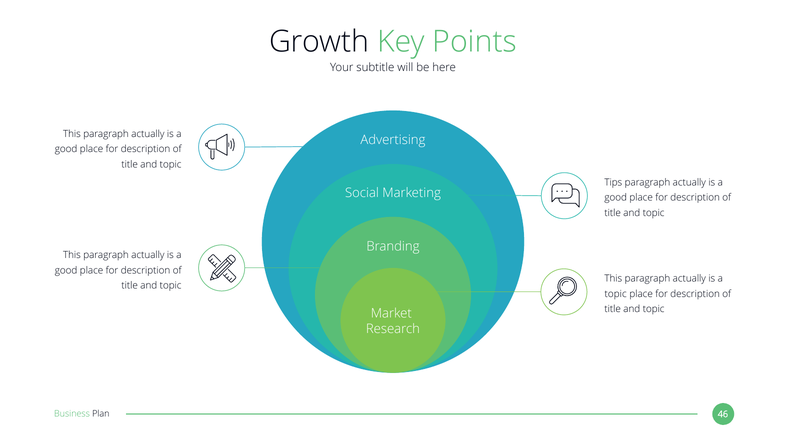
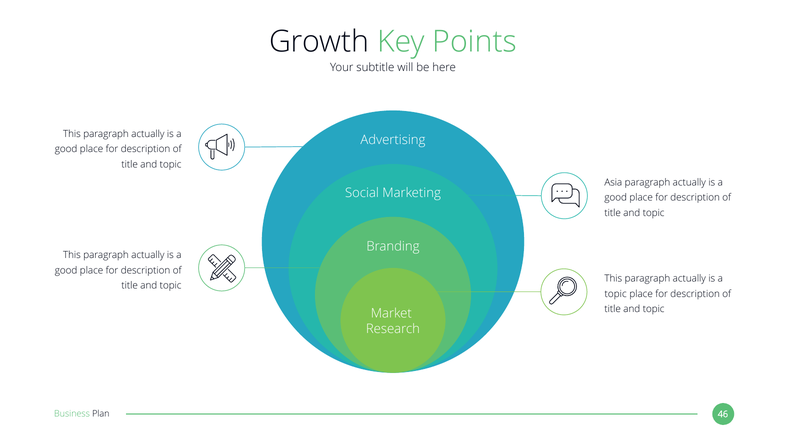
Tips: Tips -> Asia (613, 182)
